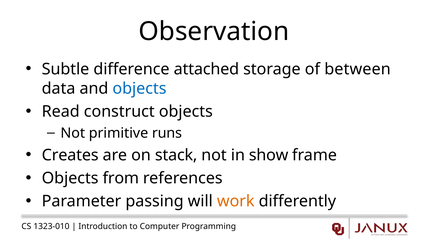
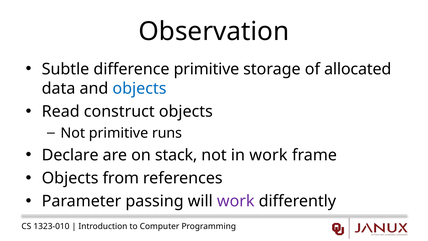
difference attached: attached -> primitive (206, 69)
between: between -> allocated (358, 69)
Creates: Creates -> Declare (70, 155)
in show: show -> work (268, 155)
work colour: orange -> purple (236, 201)
